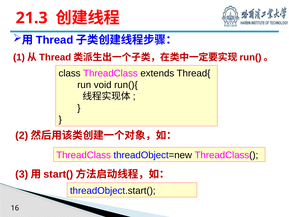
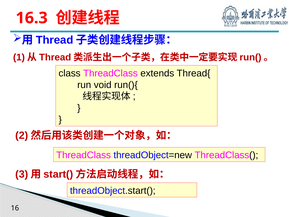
21.3: 21.3 -> 16.3 (32, 18)
